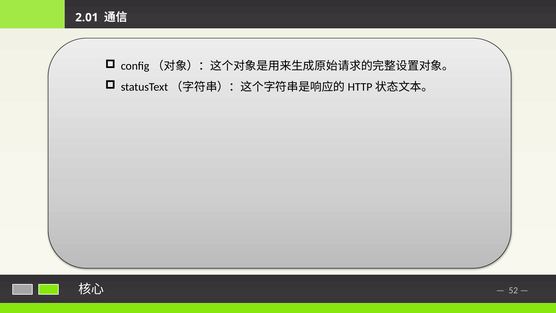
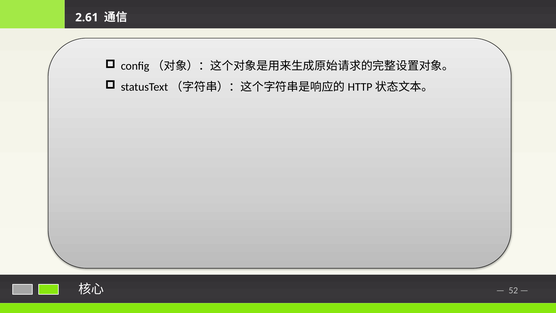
2.01: 2.01 -> 2.61 (87, 17)
